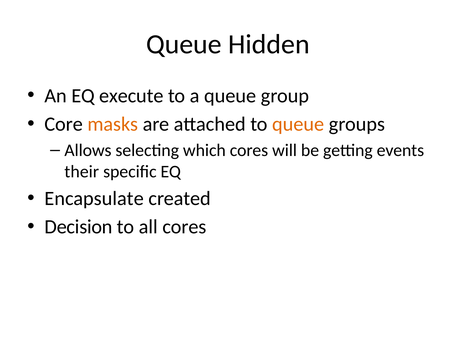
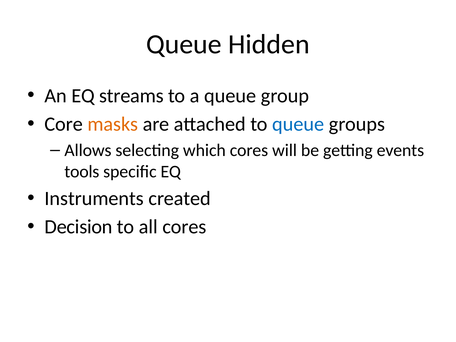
execute: execute -> streams (131, 96)
queue colour: orange -> blue (298, 124)
their: their -> tools (82, 172)
Encapsulate: Encapsulate -> Instruments (94, 199)
